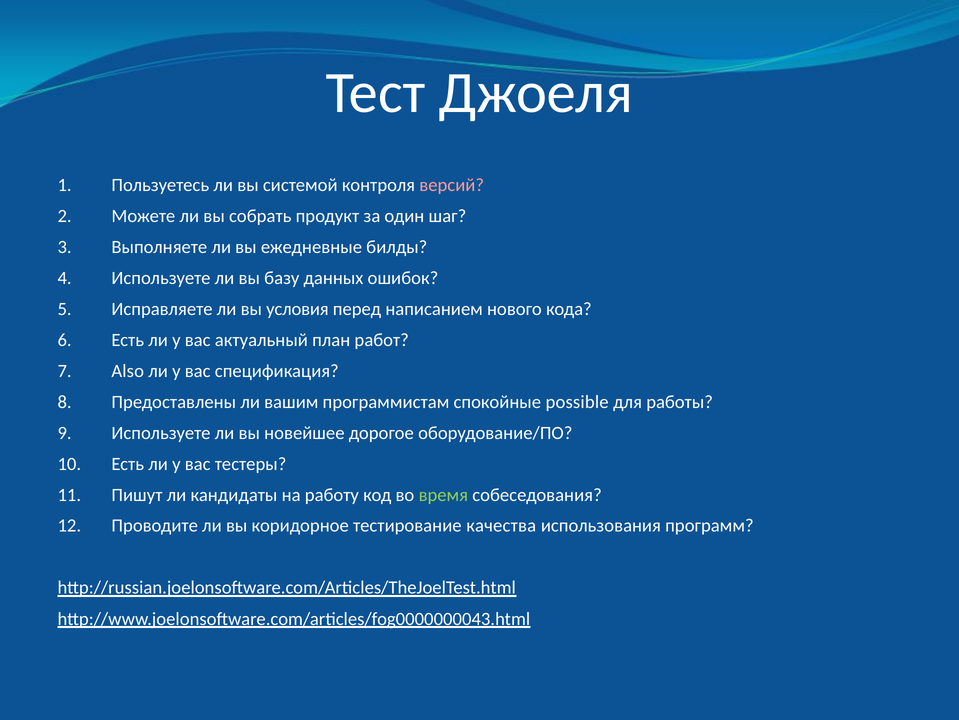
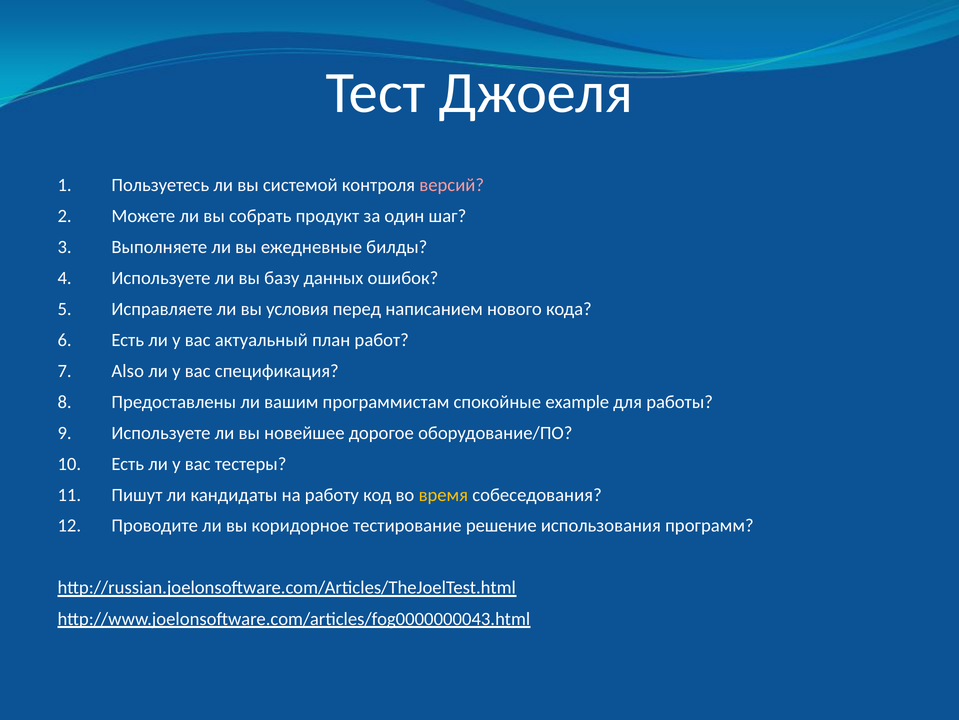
possible: possible -> example (577, 402)
время colour: light green -> yellow (443, 494)
качества: качества -> решение (501, 525)
